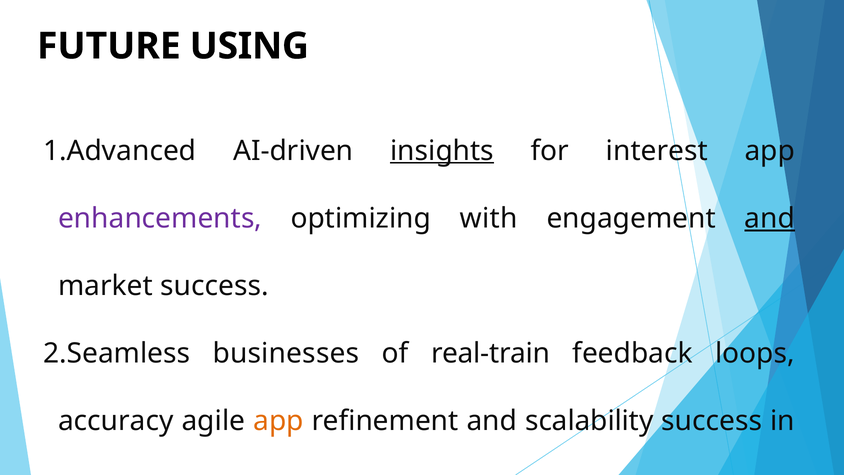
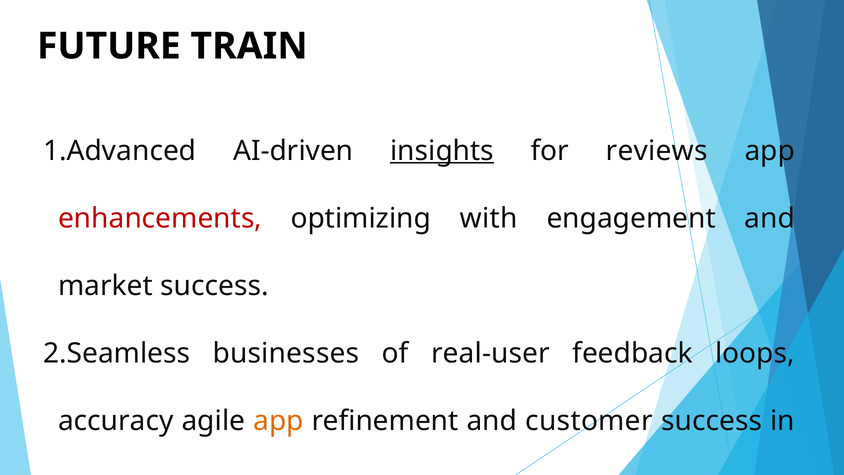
USING: USING -> TRAIN (249, 46)
interest: interest -> reviews (657, 151)
enhancements colour: purple -> red (160, 218)
and underline: present -> none (770, 218)
real-train: real-train -> real-user (490, 353)
scalability: scalability -> customer (589, 421)
